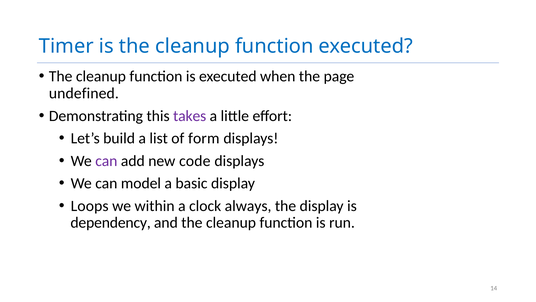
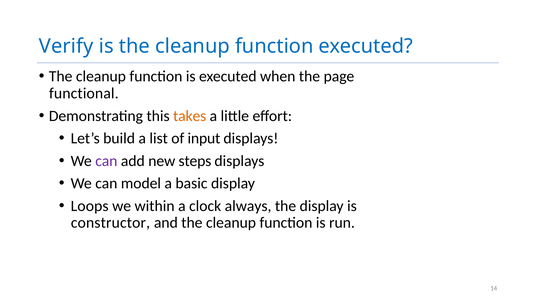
Timer: Timer -> Verify (66, 46)
undefined: undefined -> functional (84, 93)
takes colour: purple -> orange (190, 116)
form: form -> input (204, 138)
code: code -> steps (195, 161)
dependency: dependency -> constructor (110, 222)
